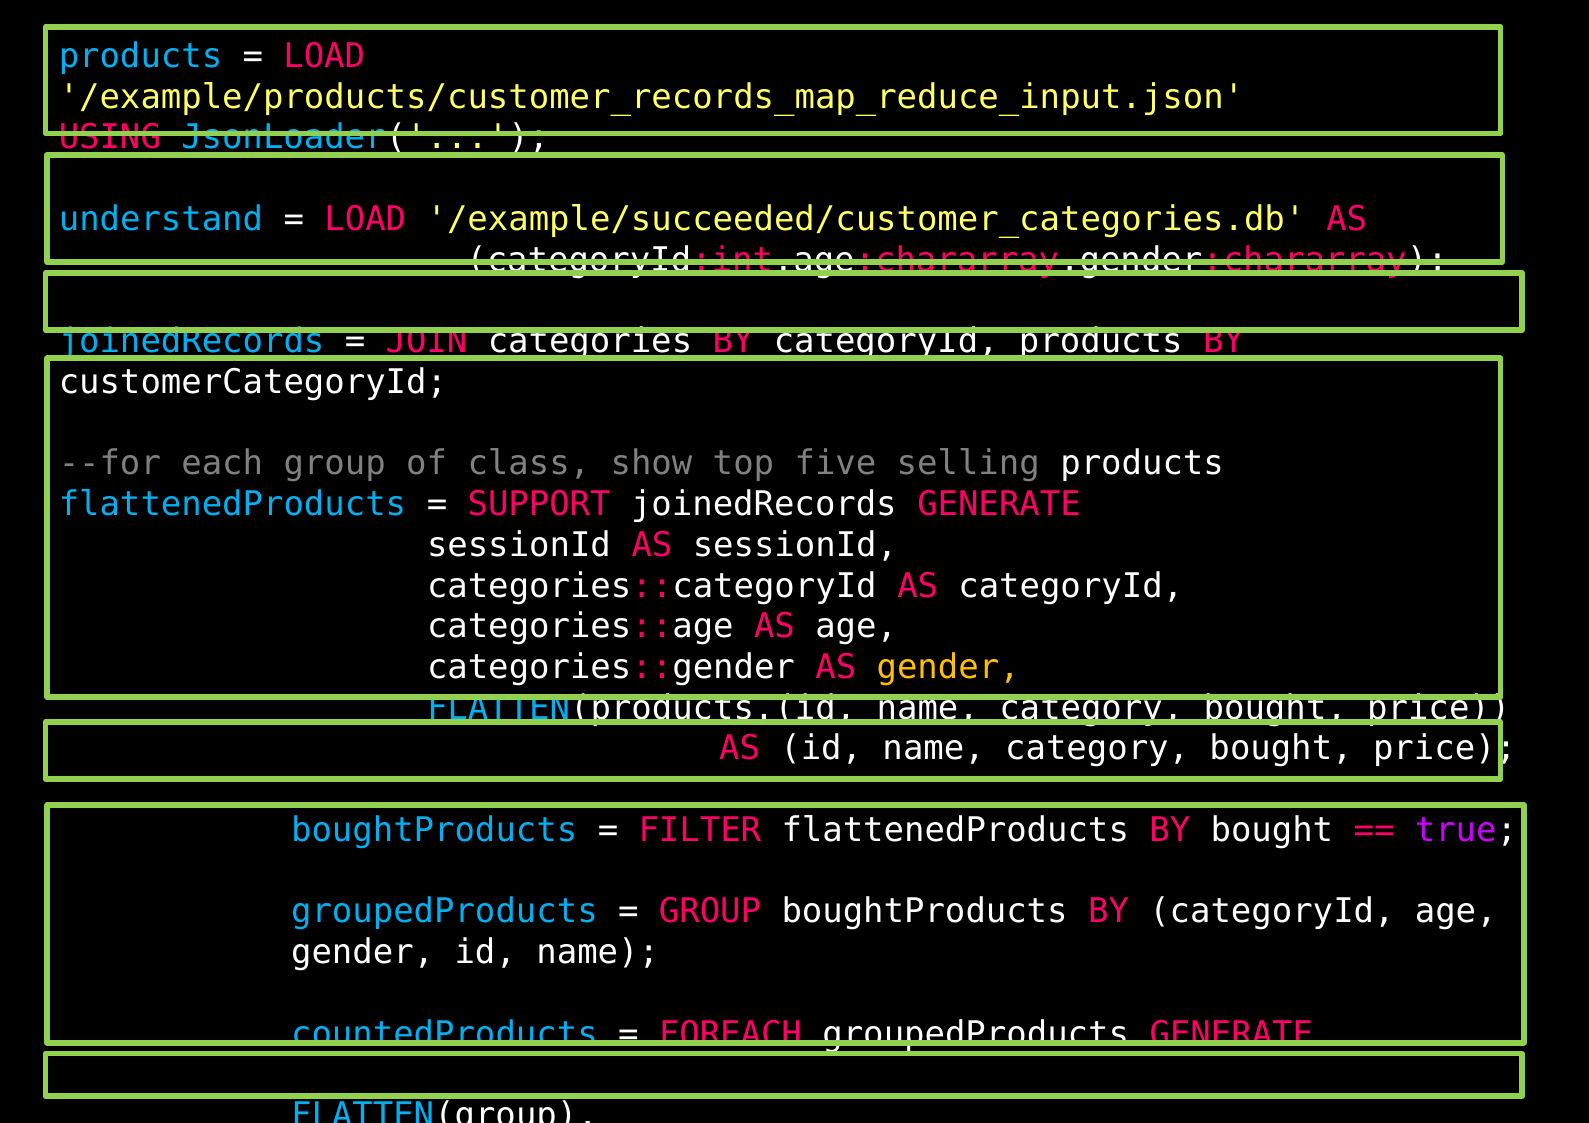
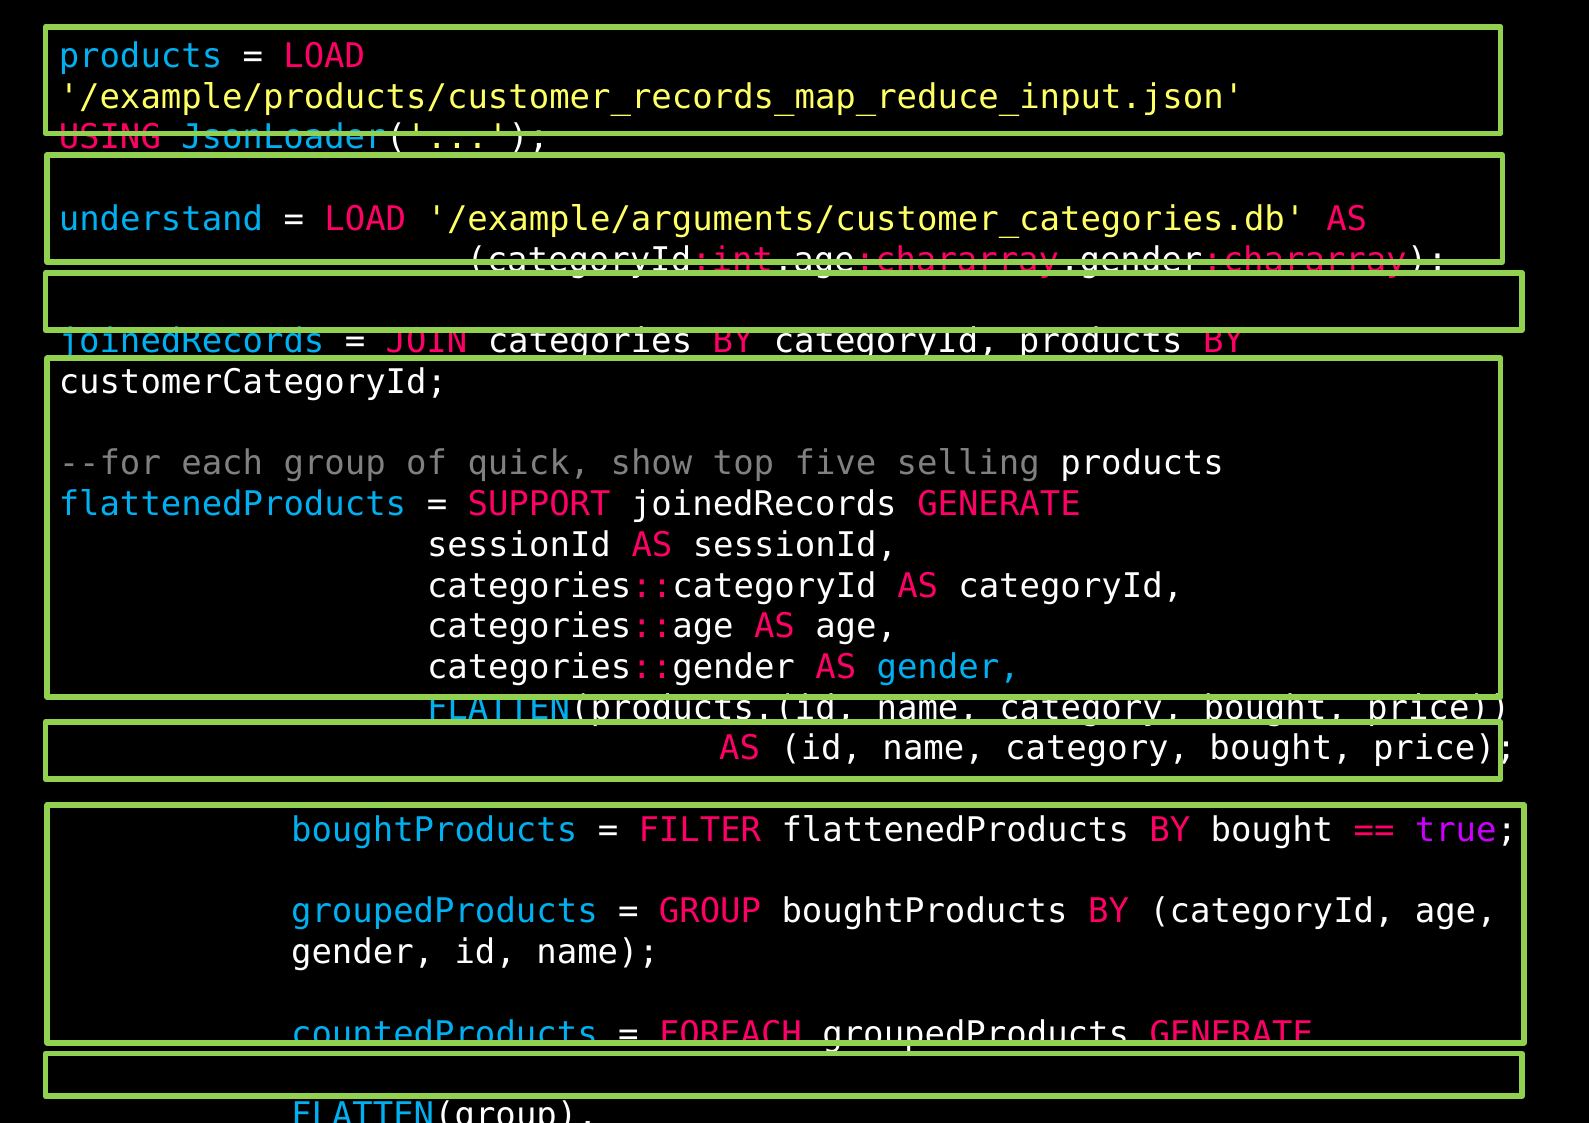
/example/succeeded/customer_categories.db: /example/succeeded/customer_categories.db -> /example/arguments/customer_categories.db (866, 219)
class: class -> quick (529, 464)
gender colour: yellow -> light blue (948, 668)
